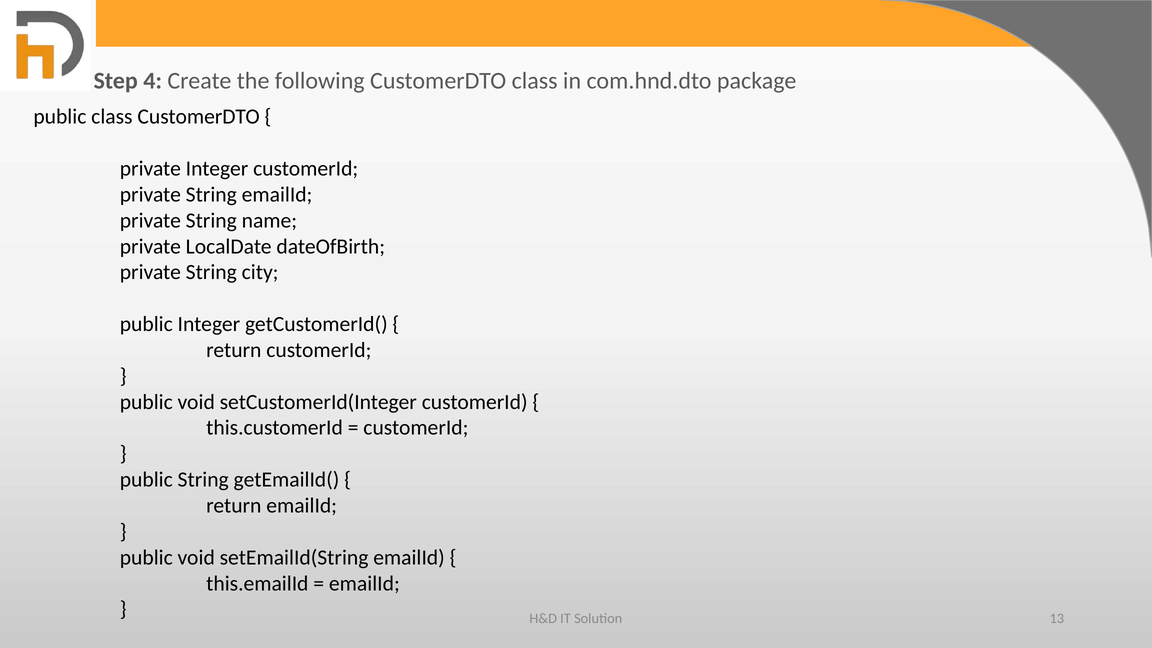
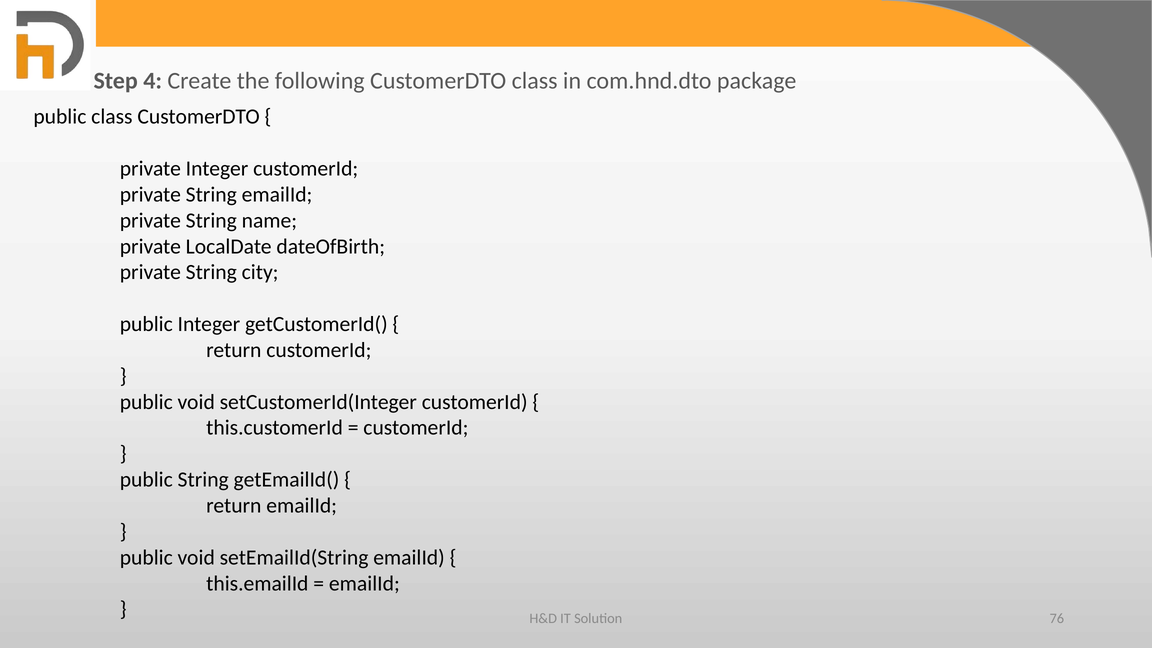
13: 13 -> 76 (1057, 619)
